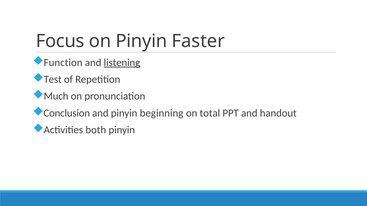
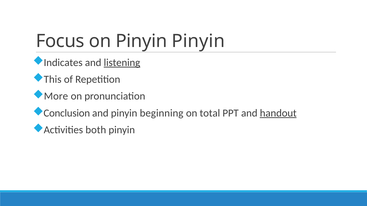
Pinyin Faster: Faster -> Pinyin (198, 41)
Function: Function -> Indicates (63, 63)
Test: Test -> This (53, 80)
Much: Much -> More (56, 96)
handout underline: none -> present (278, 113)
